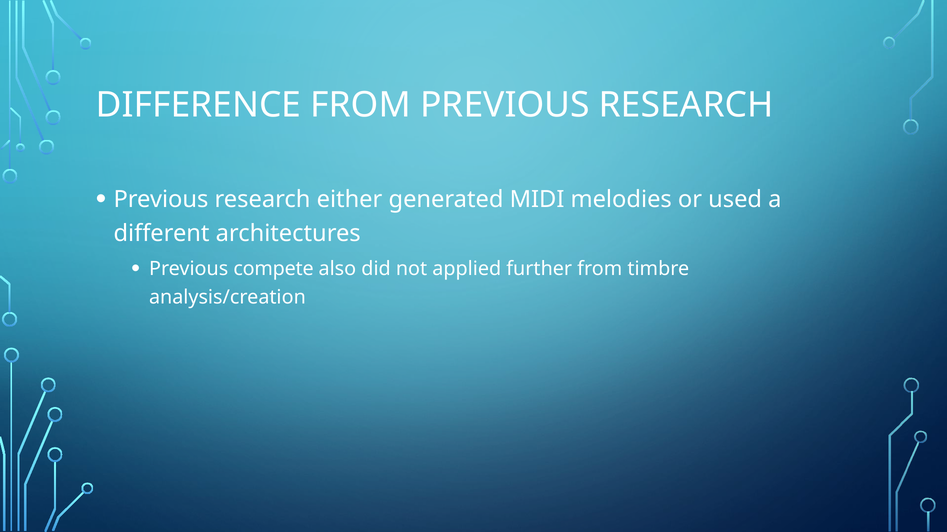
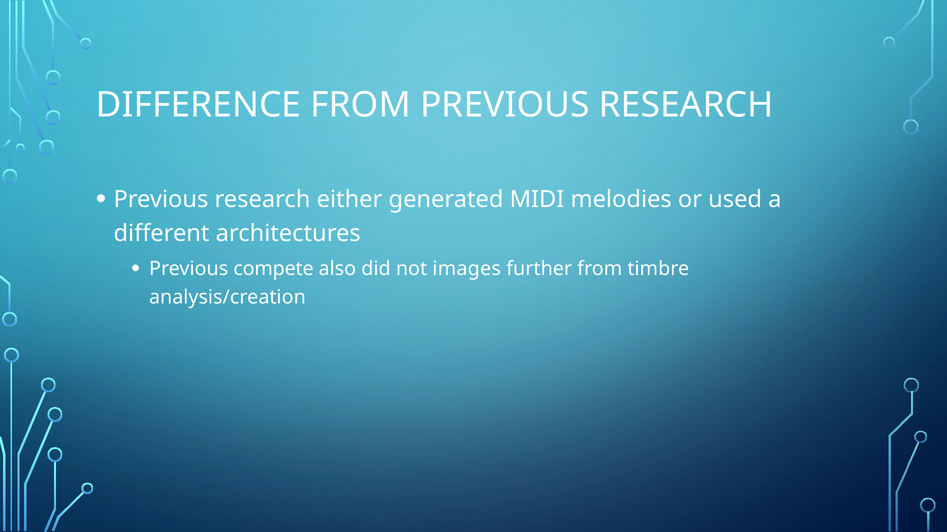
applied: applied -> images (467, 269)
